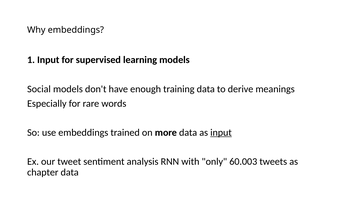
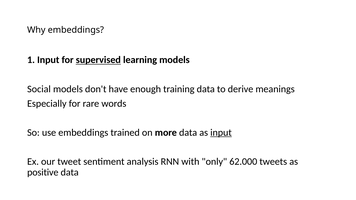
supervised underline: none -> present (98, 60)
60.003: 60.003 -> 62.000 (243, 162)
chapter: chapter -> positive (43, 173)
